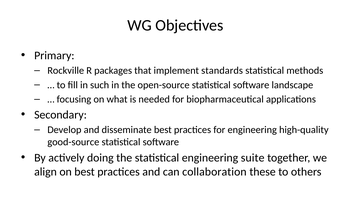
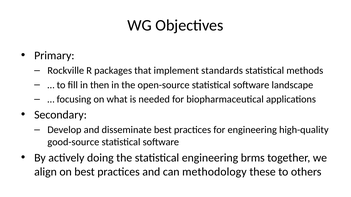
such: such -> then (100, 85)
suite: suite -> brms (253, 158)
collaboration: collaboration -> methodology (214, 172)
